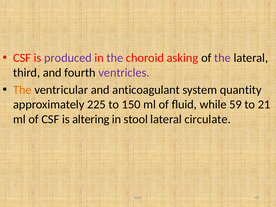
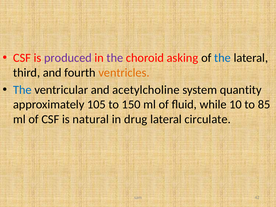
the colour: purple -> blue (222, 58)
ventricles colour: purple -> orange (124, 73)
The colour: orange -> blue (22, 90)
anticoagulant: anticoagulant -> acetylcholine (146, 90)
225: 225 -> 105 (96, 105)
59: 59 -> 10 (236, 105)
21: 21 -> 85 (264, 105)
altering: altering -> natural (91, 119)
stool: stool -> drug (136, 119)
